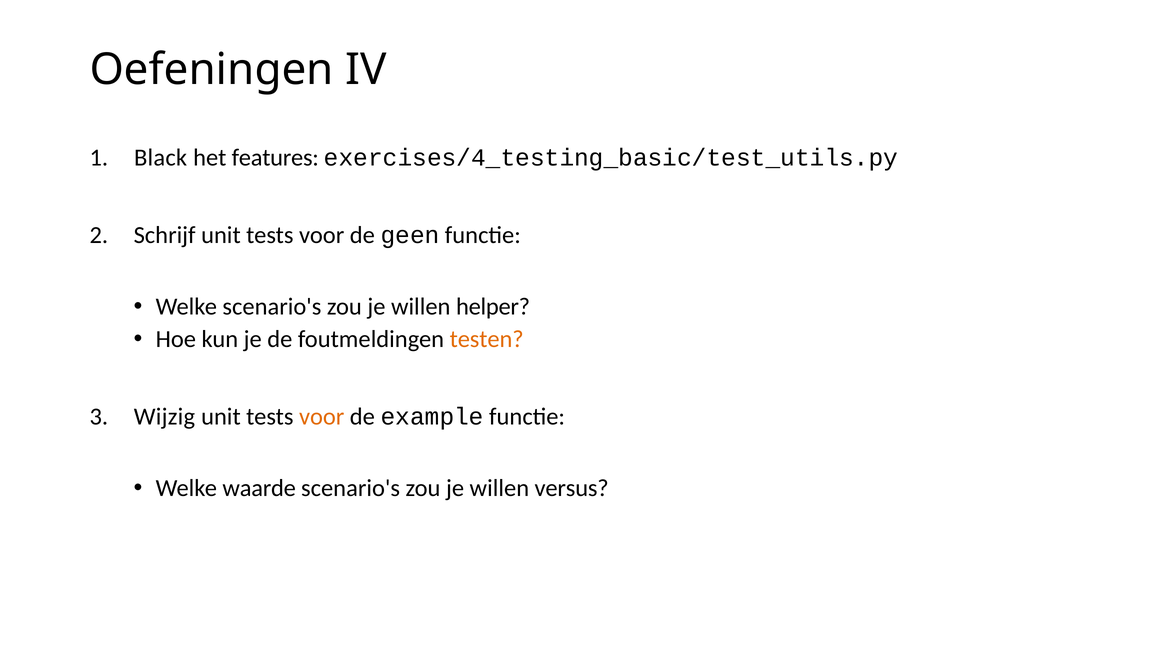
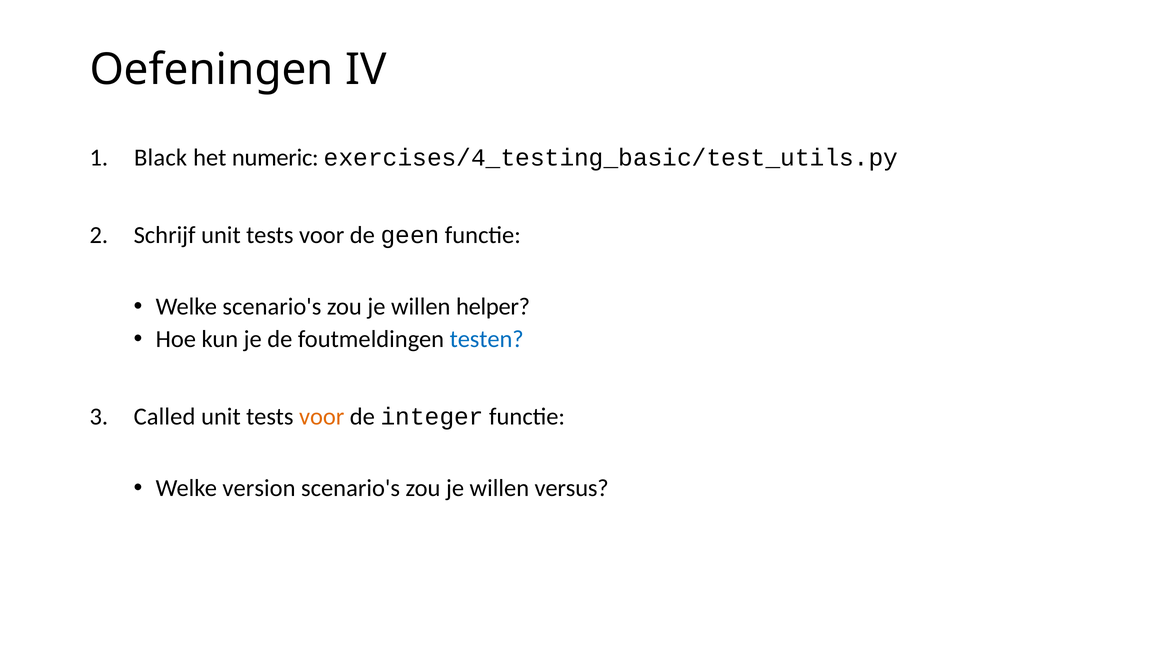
features: features -> numeric (275, 158)
testen colour: orange -> blue (487, 339)
Wijzig: Wijzig -> Called (165, 417)
example: example -> integer (432, 417)
waarde: waarde -> version (259, 488)
